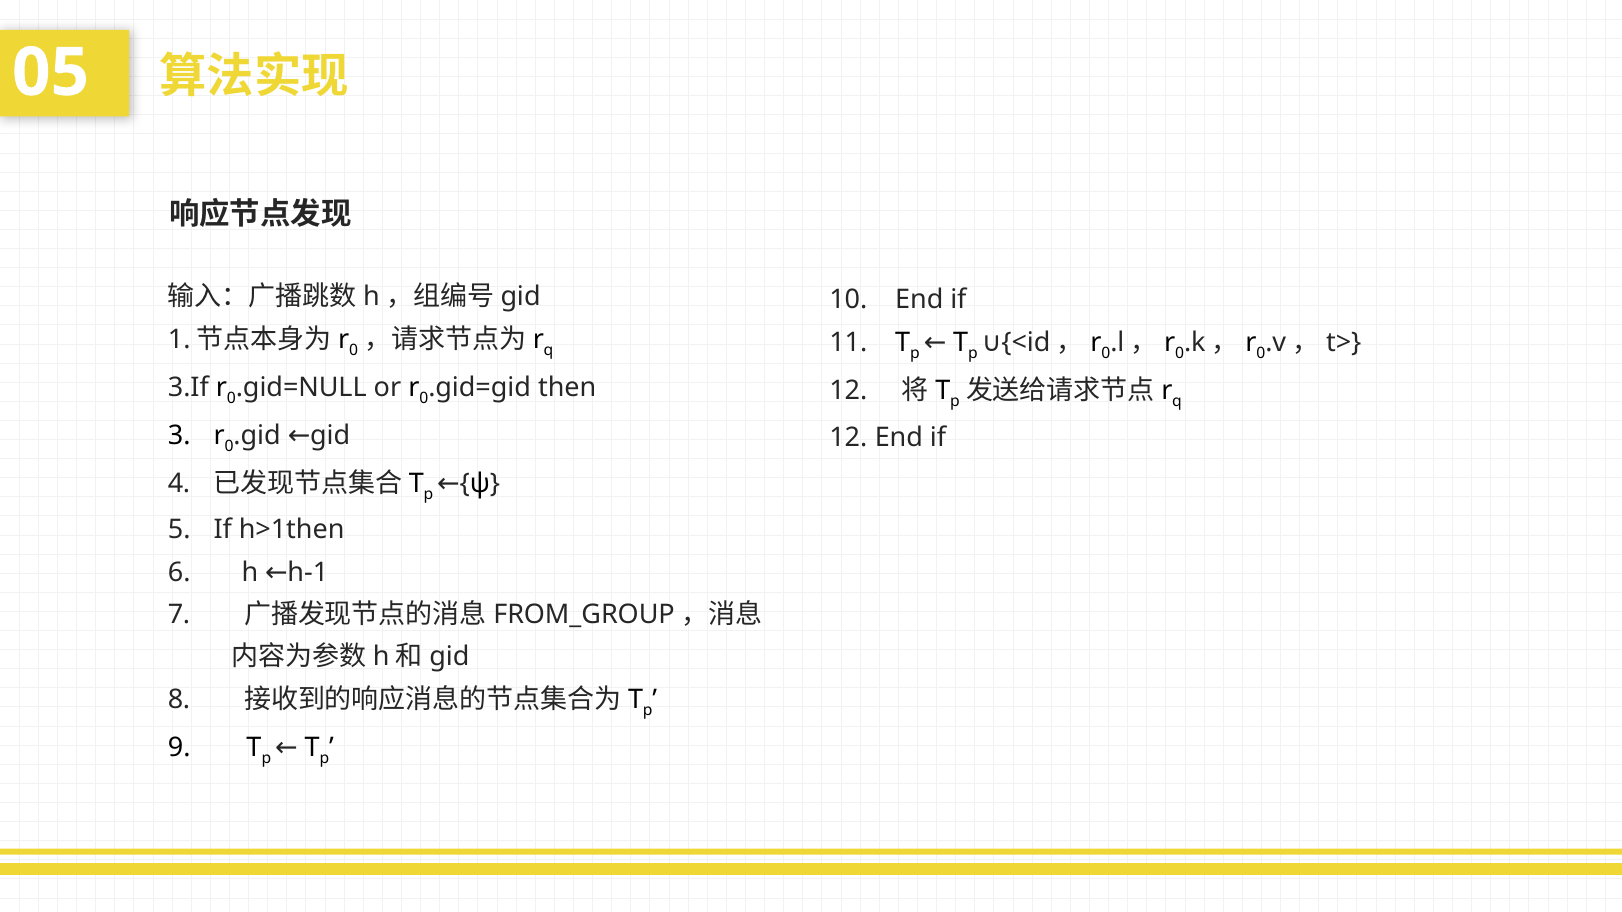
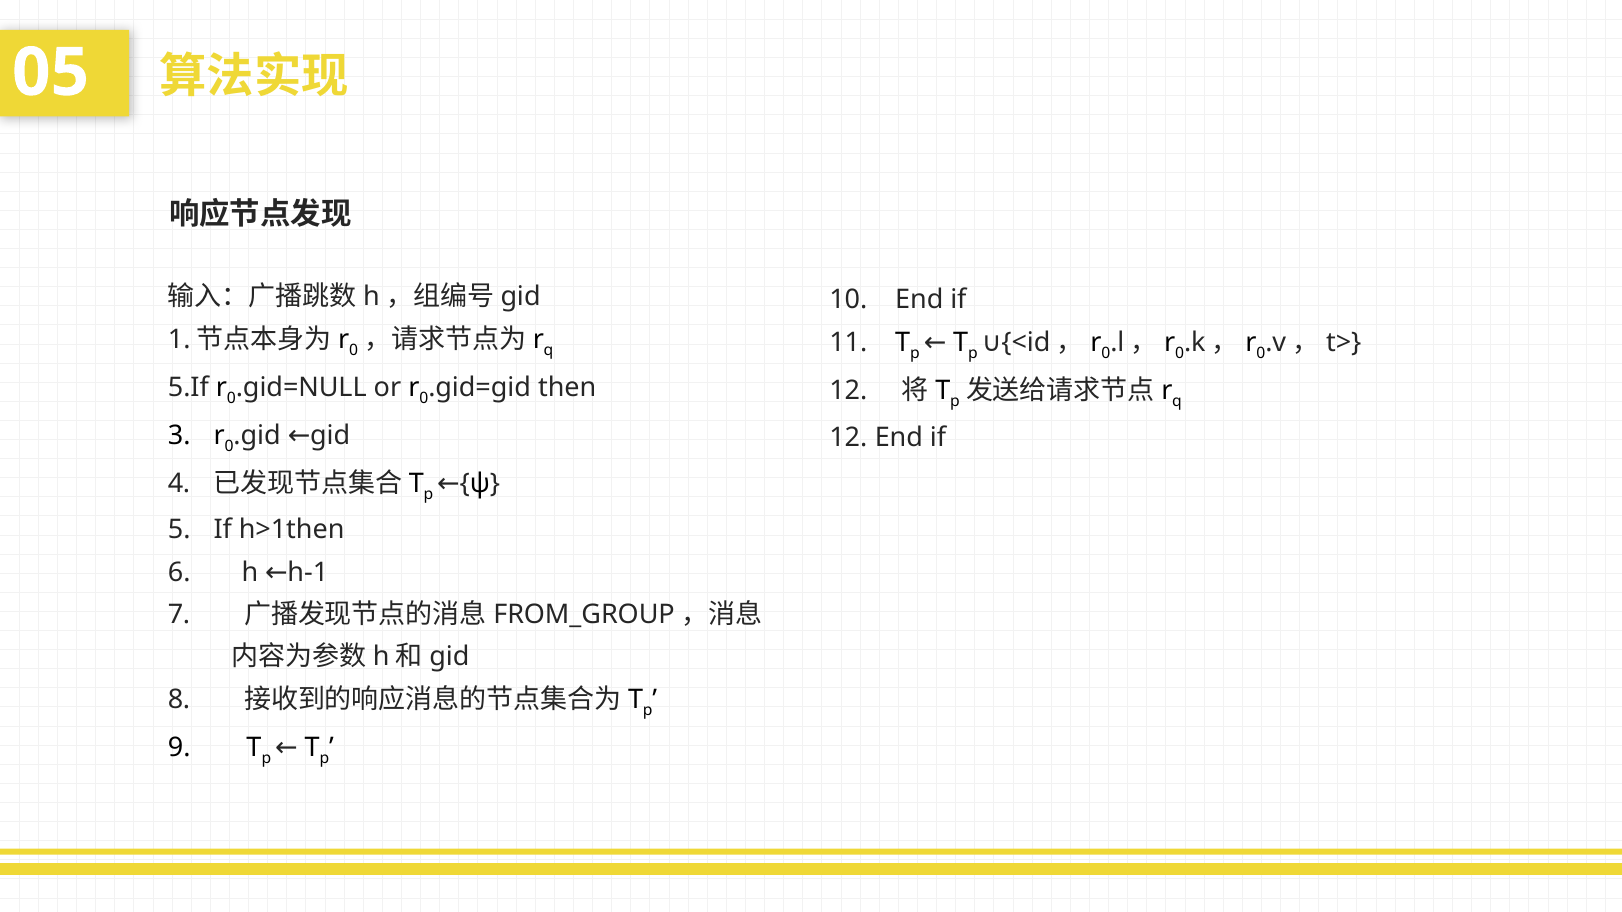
3.If: 3.If -> 5.If (188, 388)
